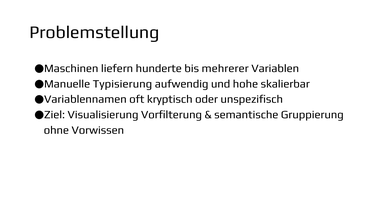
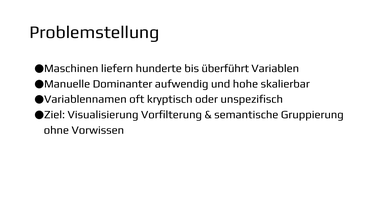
mehrerer: mehrerer -> überführt (225, 69)
Typisierung: Typisierung -> Dominanter (123, 84)
